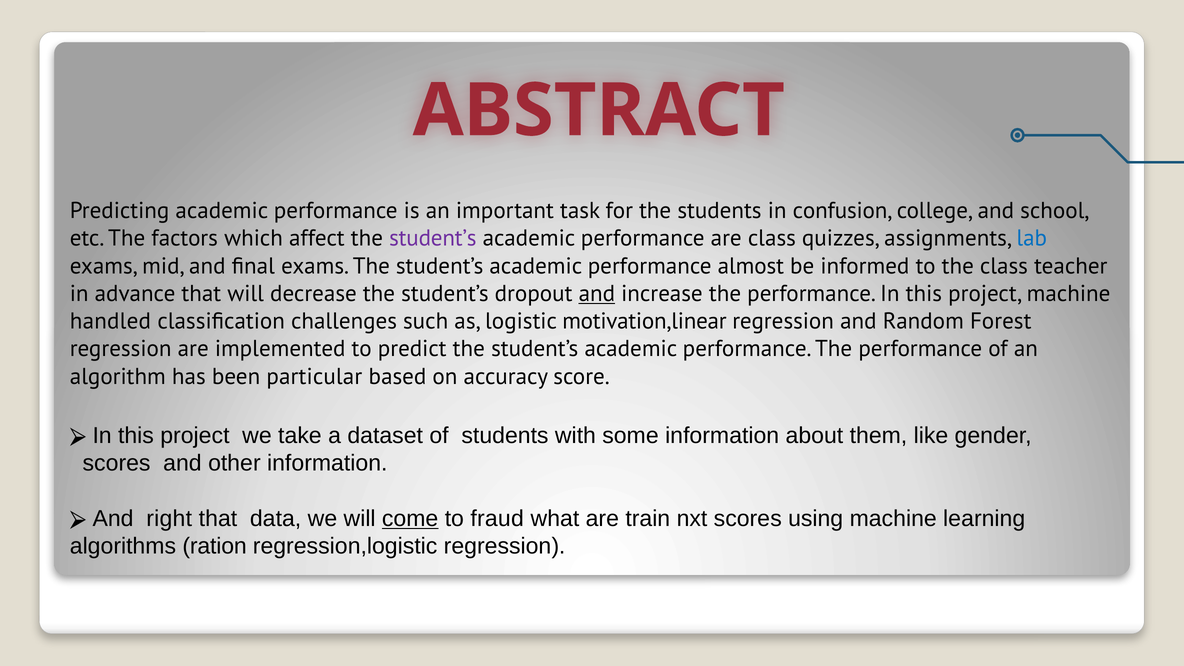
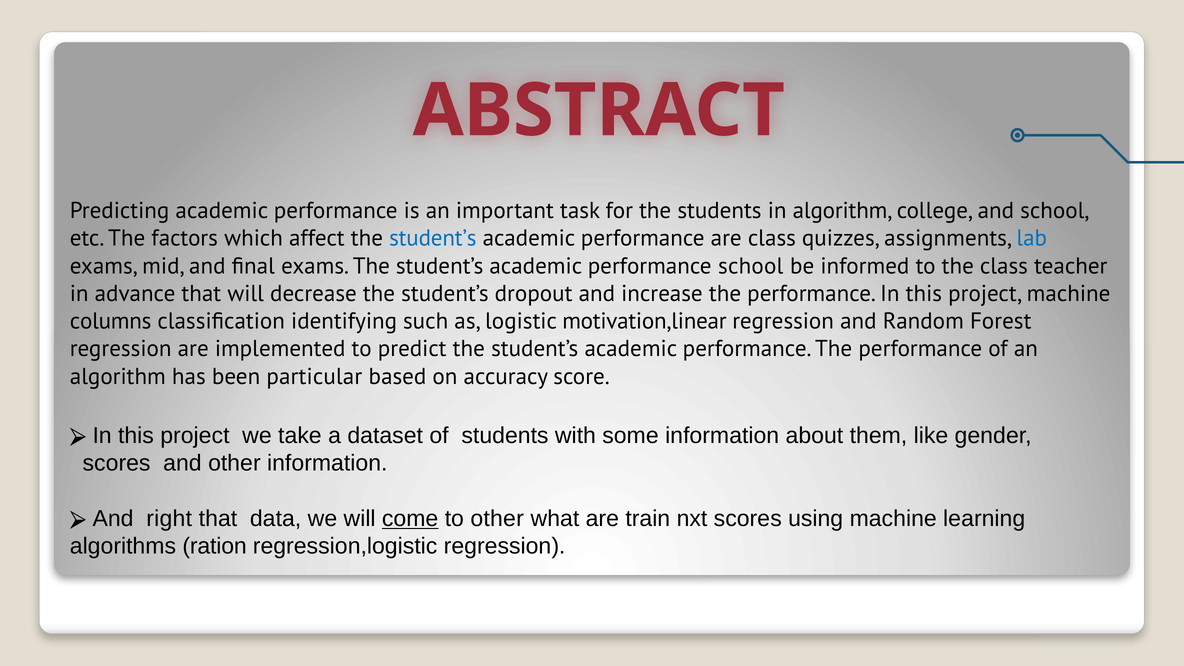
in confusion: confusion -> algorithm (843, 211)
student’s colour: purple -> blue (433, 238)
performance almost: almost -> school (751, 266)
and underline: present -> none (597, 294)
handled: handled -> columns (111, 321)
challenges: challenges -> identifying (344, 321)
to fraud: fraud -> other (497, 519)
